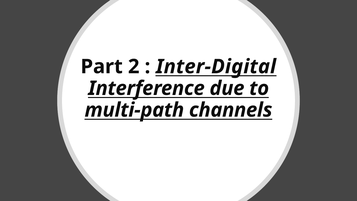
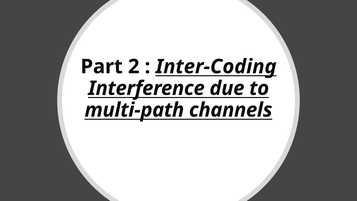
Inter-Digital: Inter-Digital -> Inter-Coding (216, 67)
